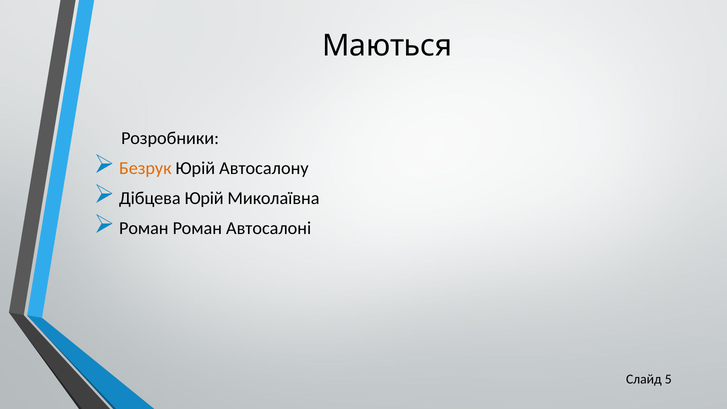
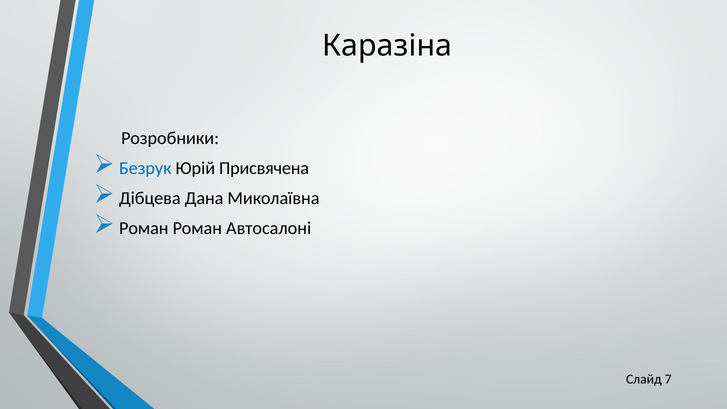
Маються: Маються -> Каразіна (387, 46)
Безрук colour: orange -> blue (145, 168)
Автосалону: Автосалону -> Присвячена (264, 168)
Дібцева Юрій: Юрій -> Дана (204, 198)
5: 5 -> 7 (668, 379)
